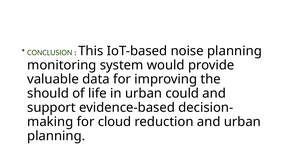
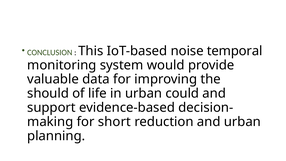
noise planning: planning -> temporal (235, 51)
cloud: cloud -> short (114, 122)
